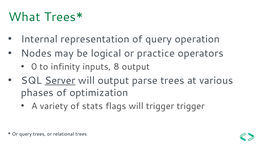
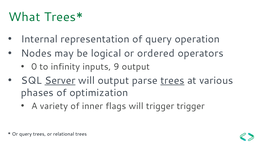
practice: practice -> ordered (156, 53)
8: 8 -> 9 (116, 67)
trees underline: none -> present (172, 81)
stats: stats -> inner (92, 106)
